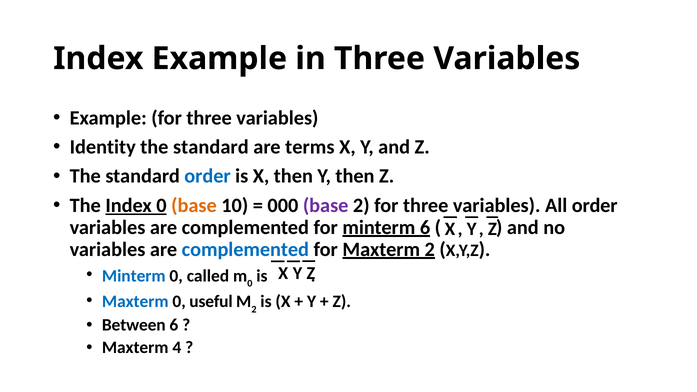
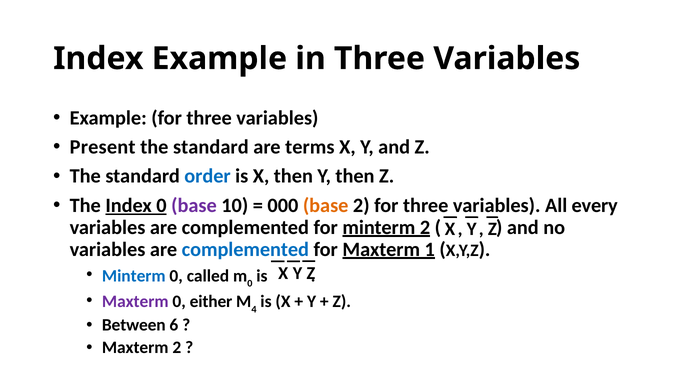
Identity: Identity -> Present (103, 147)
base colour: orange -> purple (194, 206)
base colour: purple -> orange (326, 206)
All order: order -> every (595, 206)
minterm 6: 6 -> 2 (425, 227)
Maxterm 2: 2 -> 1 (430, 249)
Maxterm colour: blue -> purple (135, 302)
useful: useful -> either (211, 302)
2: 2 -> 4 (254, 309)
Maxterm 4: 4 -> 2 (177, 348)
